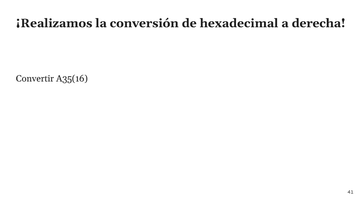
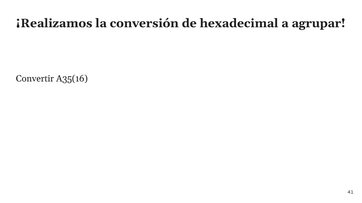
derecha: derecha -> agrupar (319, 23)
